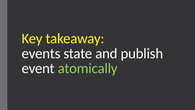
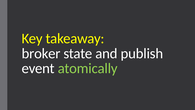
events: events -> broker (41, 53)
